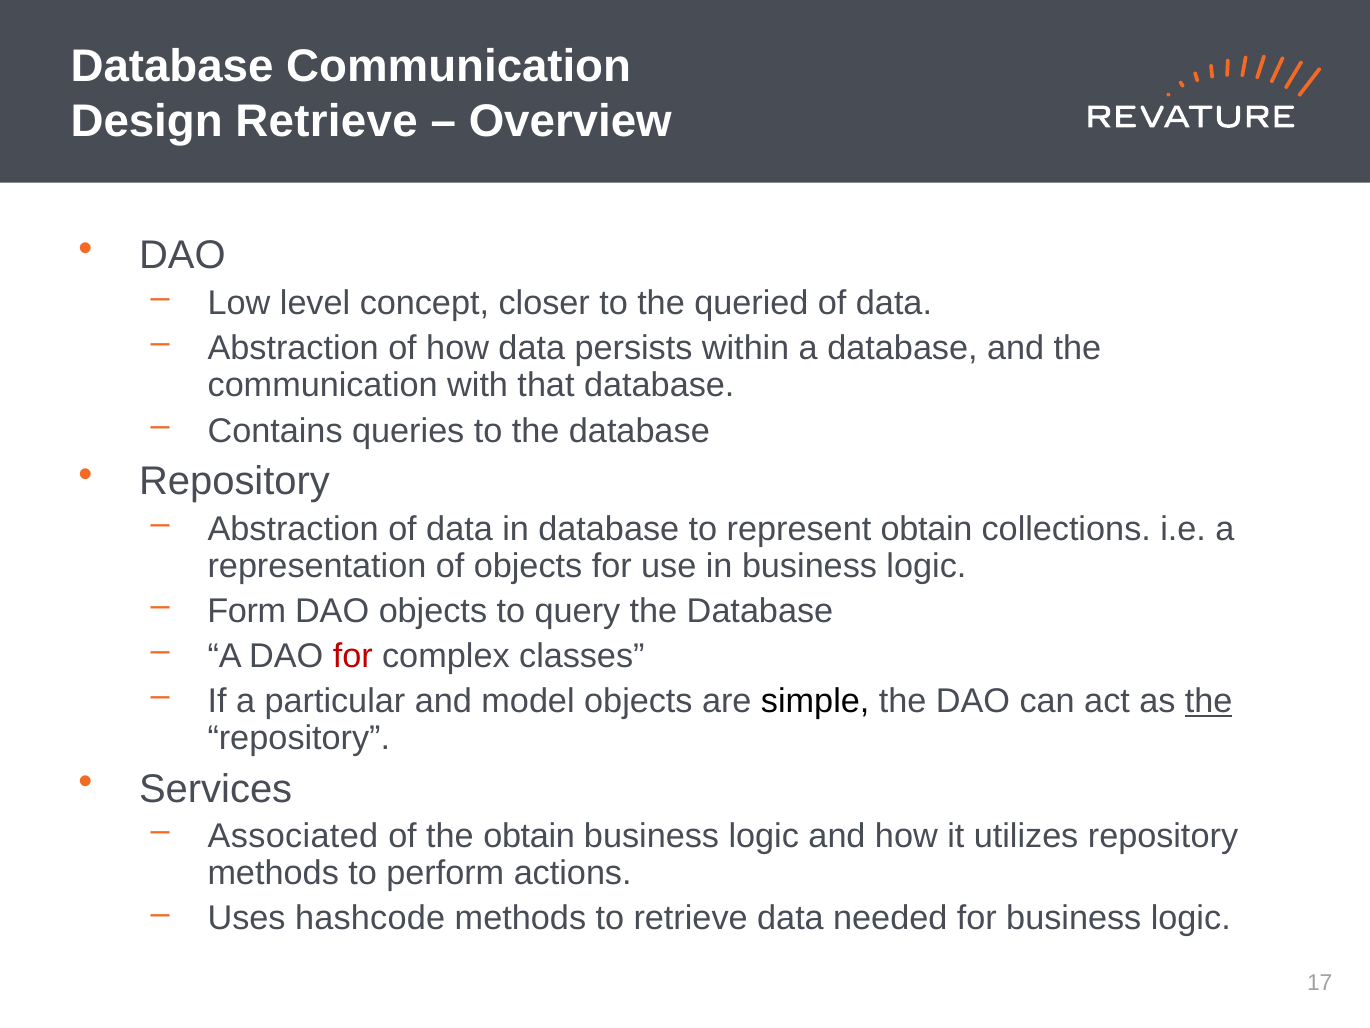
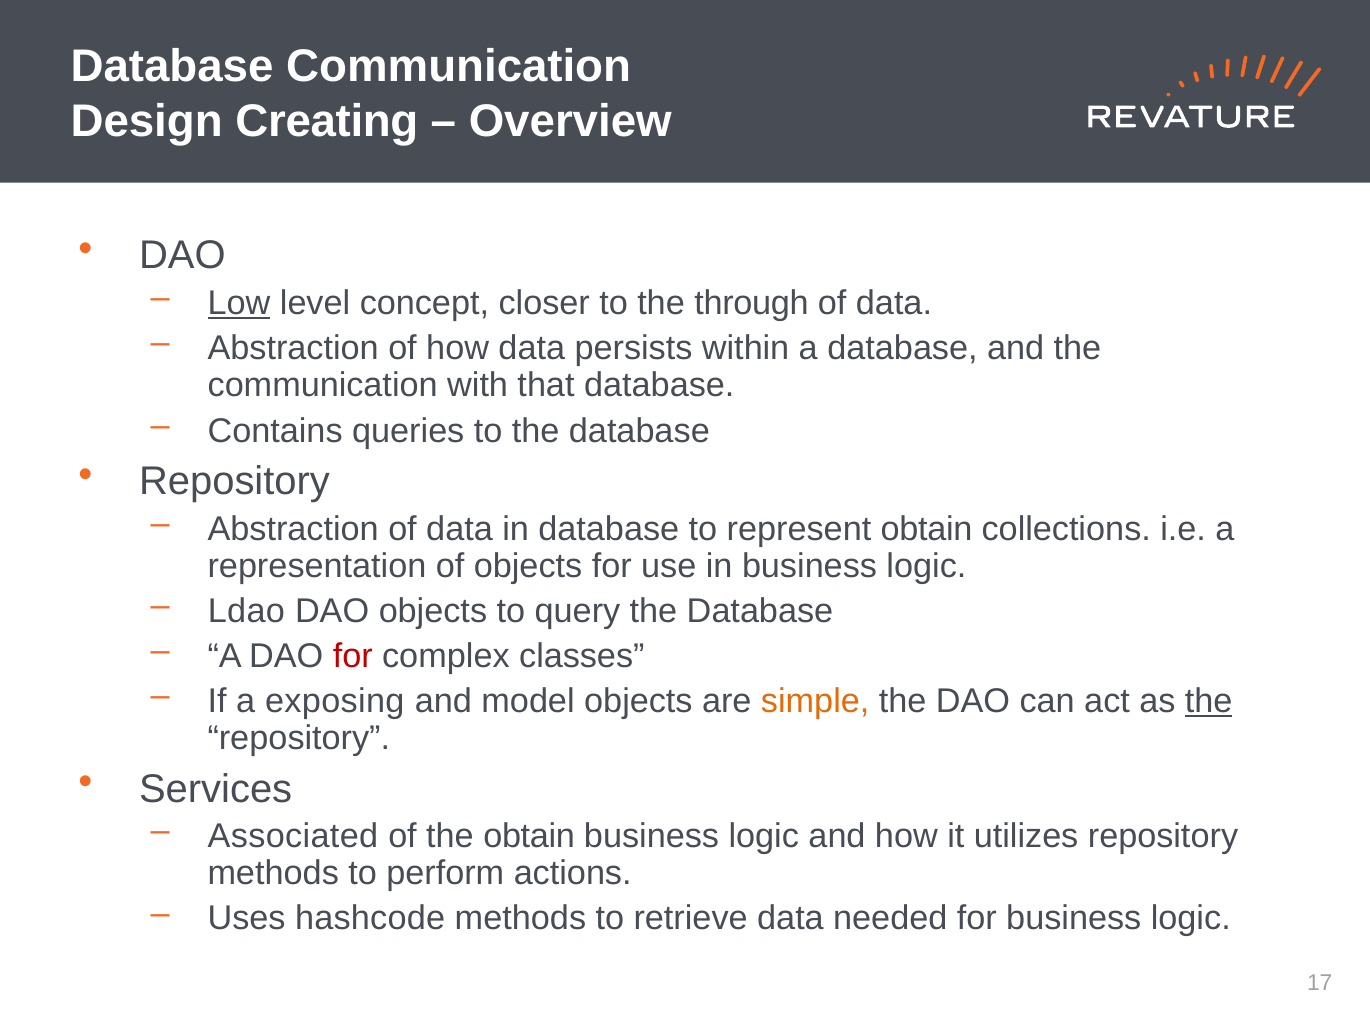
Design Retrieve: Retrieve -> Creating (327, 121)
Low underline: none -> present (239, 303)
queried: queried -> through (752, 303)
Form: Form -> Ldao (246, 611)
particular: particular -> exposing (335, 701)
simple colour: black -> orange (815, 701)
